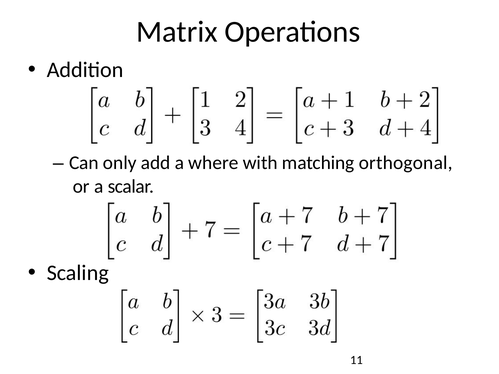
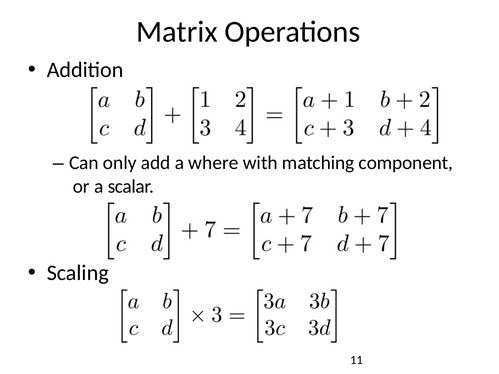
orthogonal: orthogonal -> component (406, 163)
